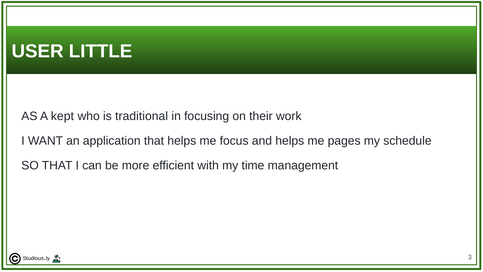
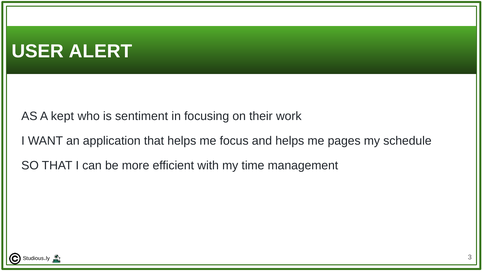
LITTLE: LITTLE -> ALERT (100, 51)
traditional: traditional -> sentiment (142, 116)
